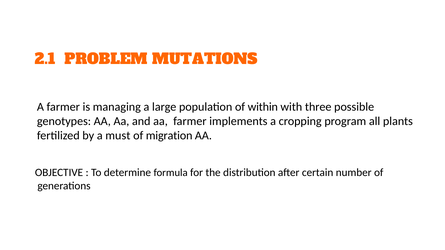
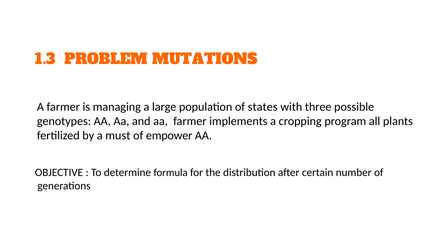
2.1: 2.1 -> 1.3 (45, 59)
within: within -> states (263, 107)
migration: migration -> empower (169, 136)
